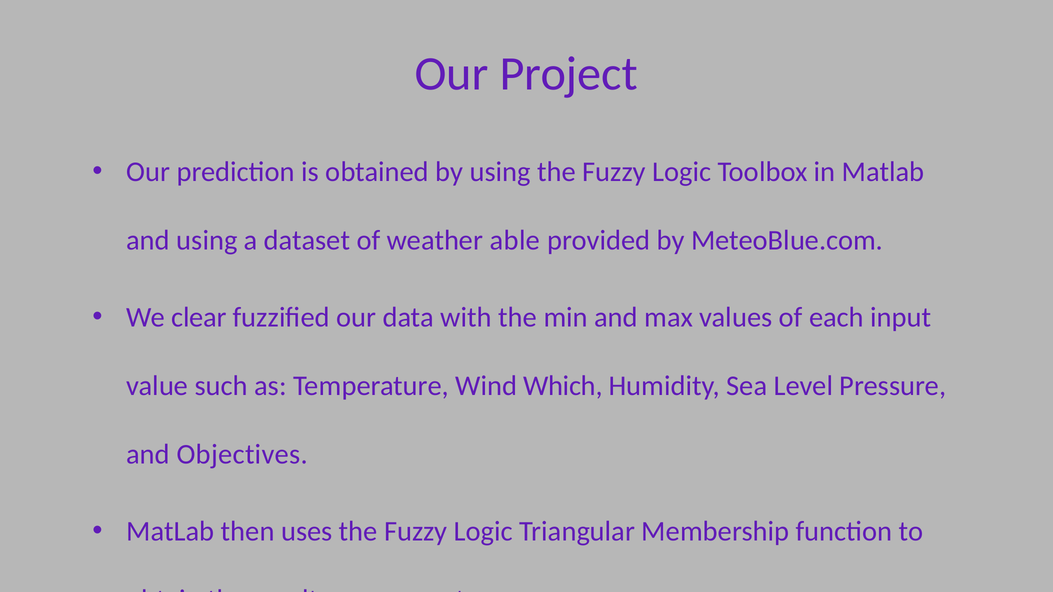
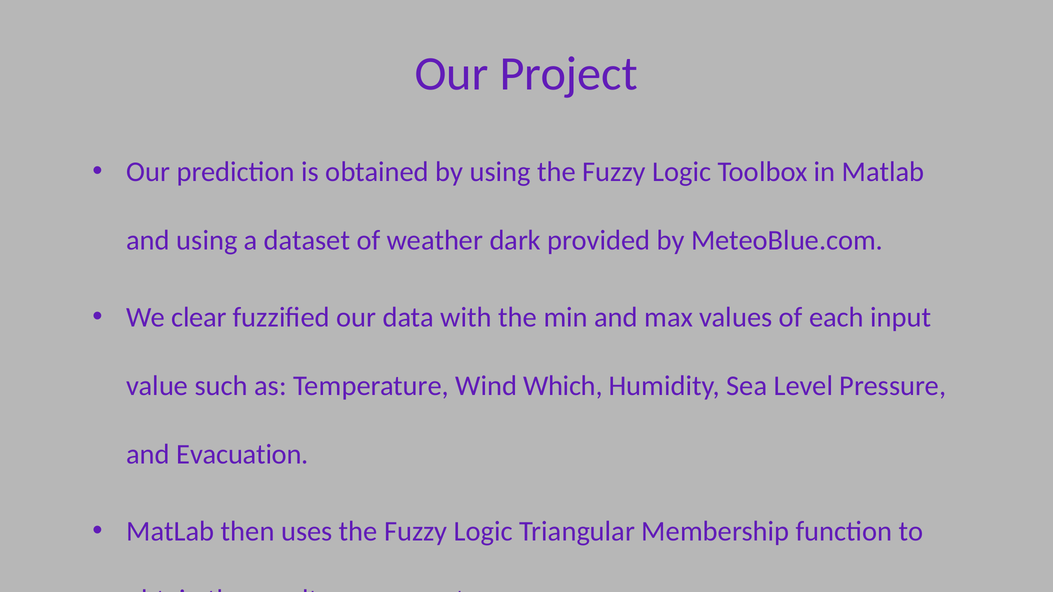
able: able -> dark (515, 241)
Objectives: Objectives -> Evacuation (243, 454)
